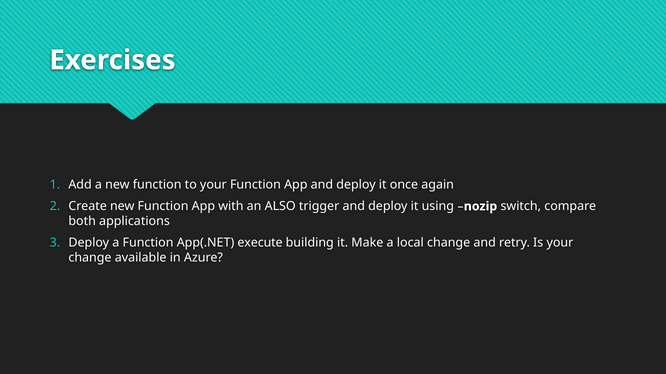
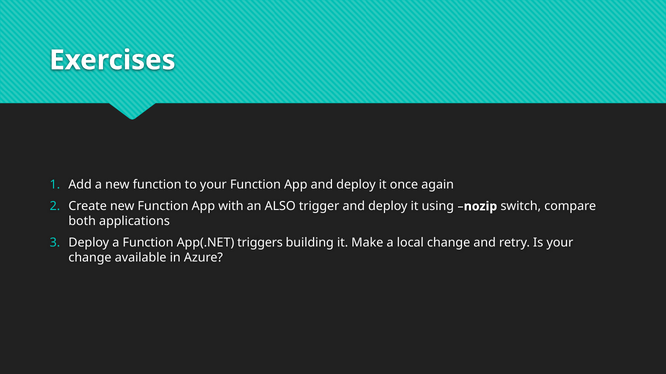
execute: execute -> triggers (260, 243)
